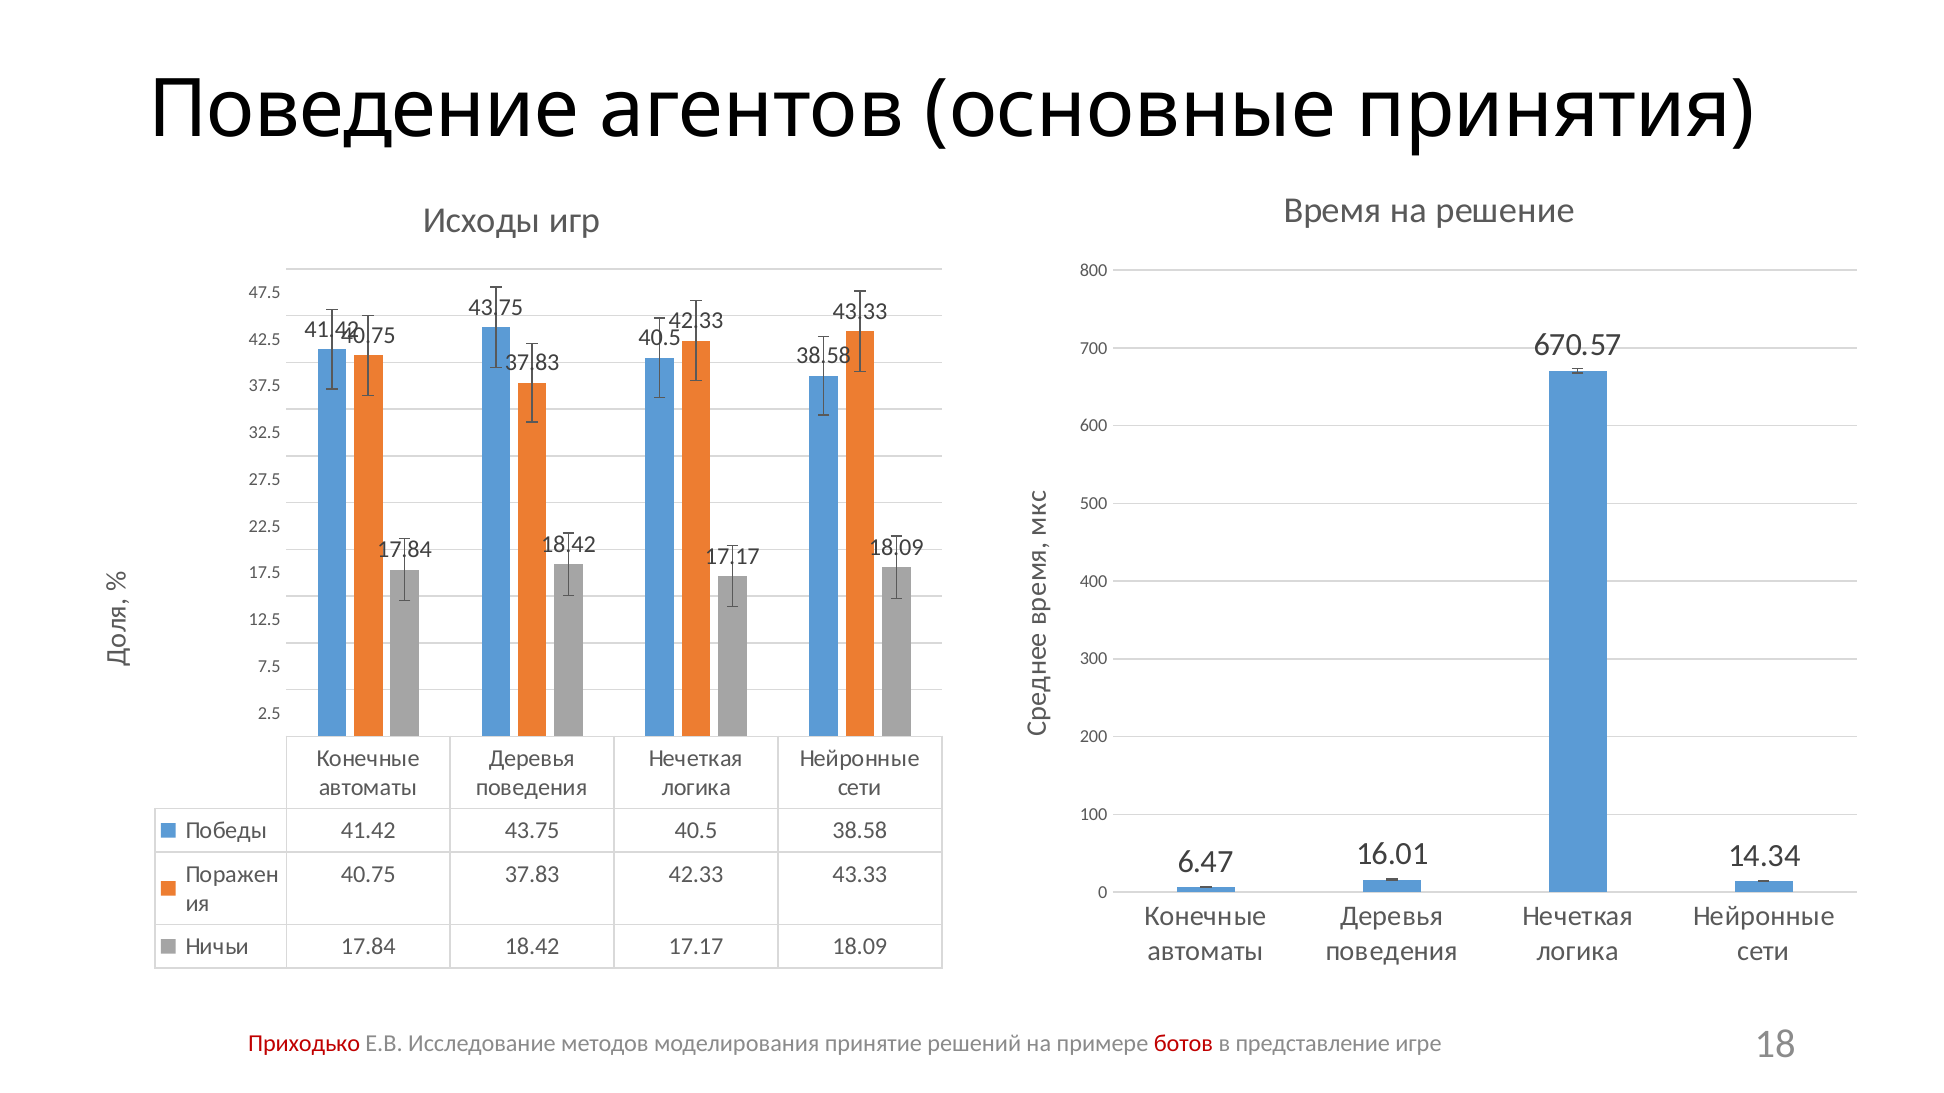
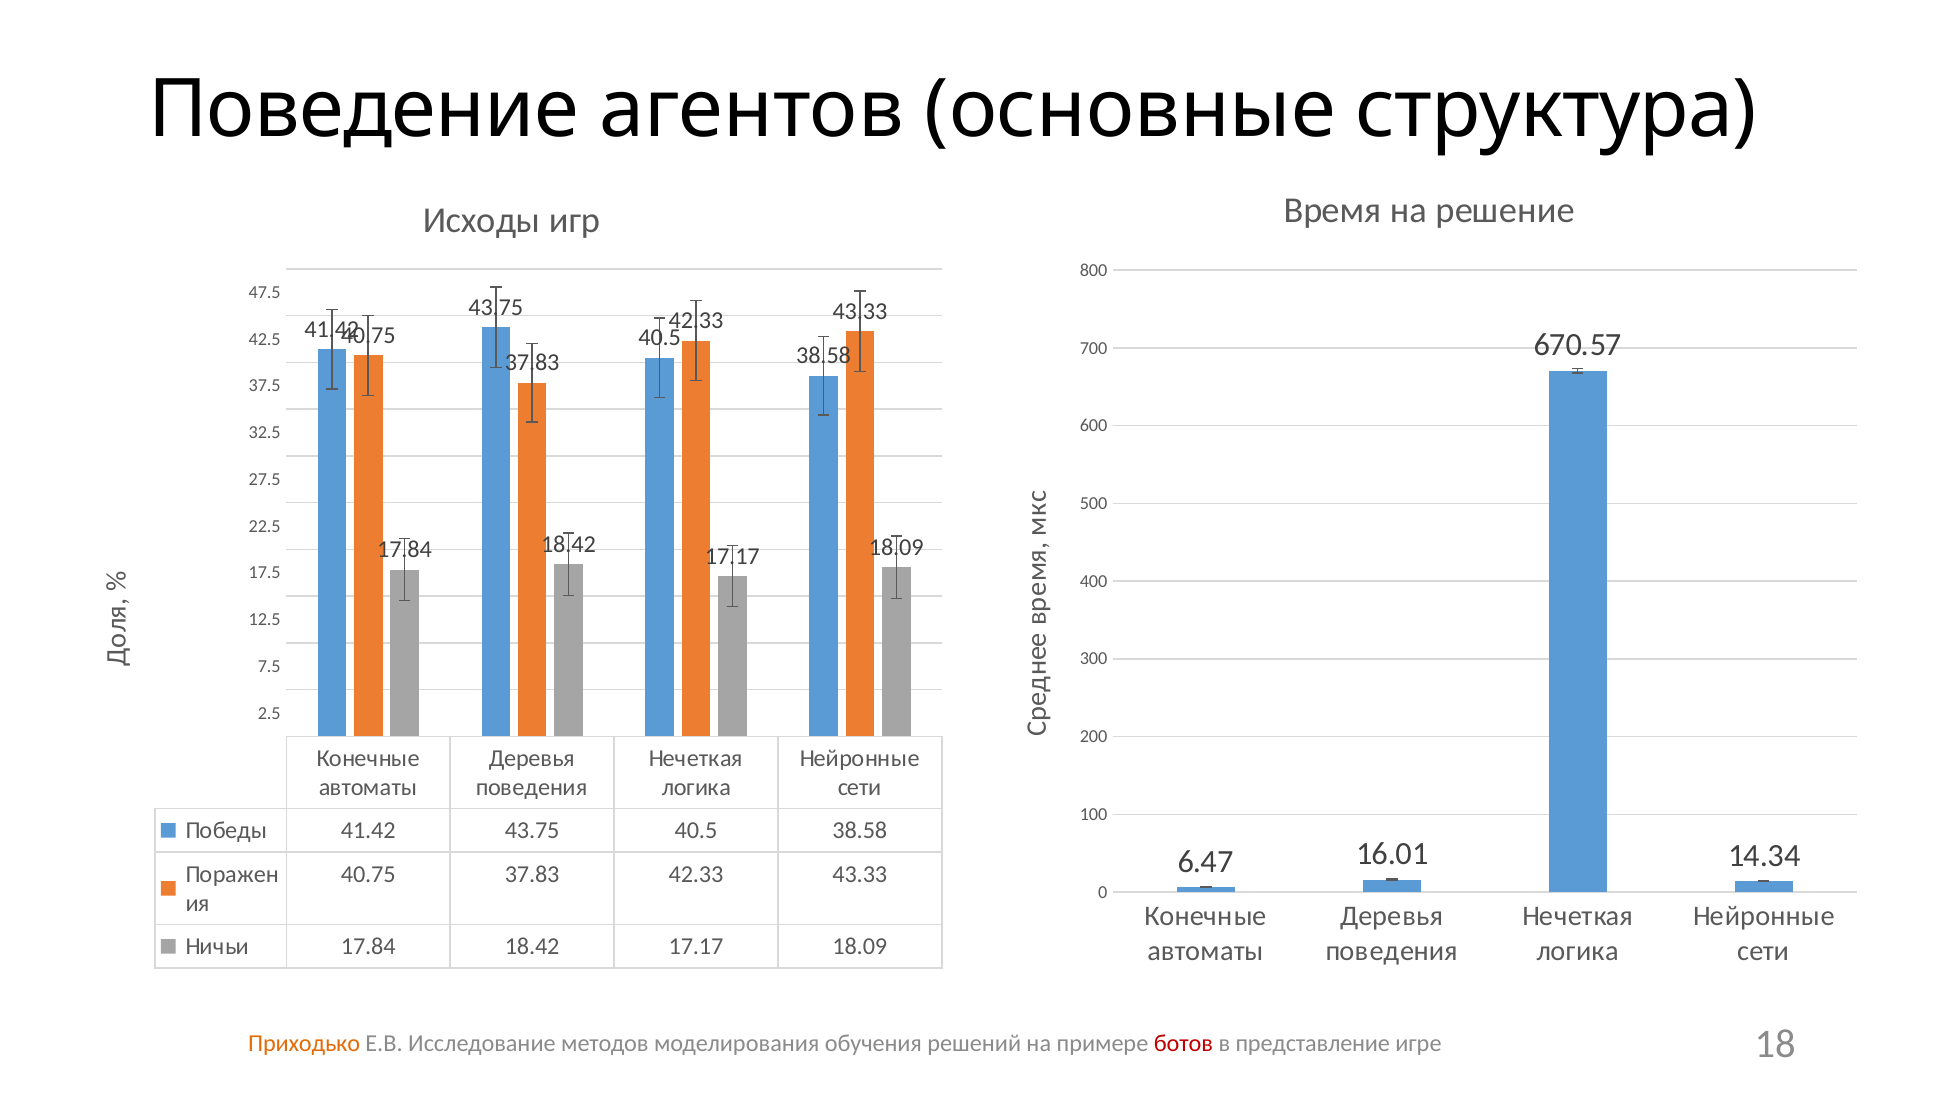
принятия: принятия -> структура (1556, 110)
Приходько colour: red -> orange (304, 1044)
принятие: принятие -> обучения (873, 1044)
